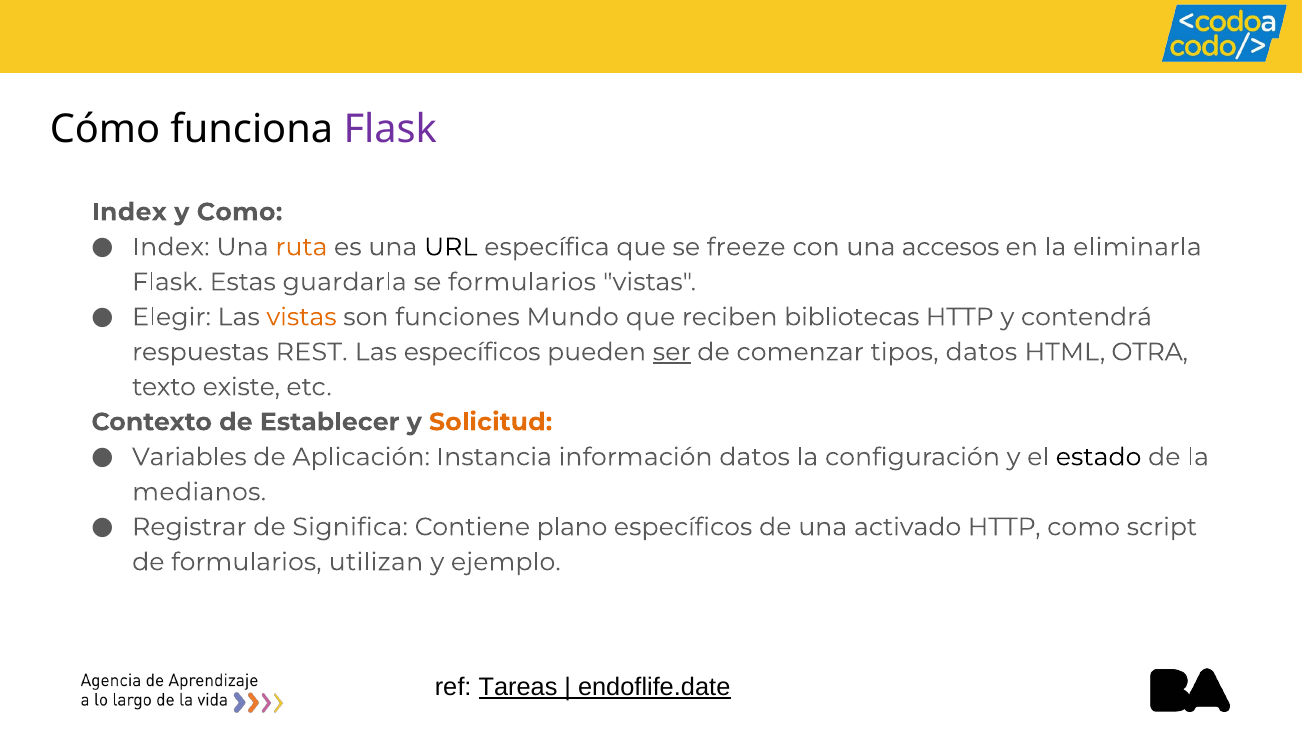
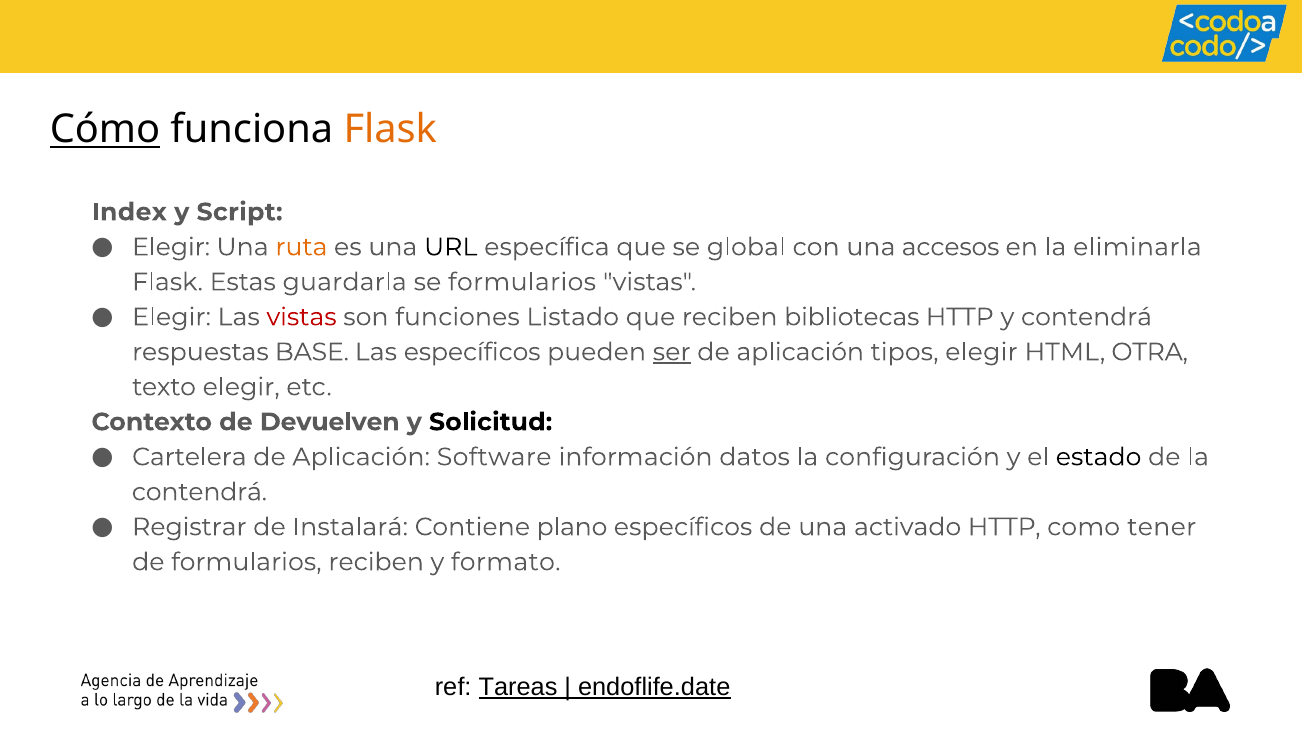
Cómo underline: none -> present (105, 130)
Flask colour: purple -> orange (390, 130)
y Como: Como -> Script (240, 212)
Index: Index -> Elegir (171, 247)
freeze: freeze -> global (746, 247)
vistas colour: orange -> red (302, 317)
Mundo: Mundo -> Listado (573, 317)
REST: REST -> BASE (312, 352)
comenzar: comenzar -> aplicación (800, 352)
tipos datos: datos -> elegir (981, 352)
texto existe: existe -> elegir (241, 387)
Establecer: Establecer -> Devuelven (330, 422)
Solicitud colour: orange -> black (491, 422)
Variables: Variables -> Cartelera (189, 457)
Instancia: Instancia -> Software (494, 457)
medianos: medianos -> contendrá (199, 492)
Significa: Significa -> Instalará (350, 527)
script: script -> tener (1162, 527)
formularios utilizan: utilizan -> reciben (376, 562)
ejemplo: ejemplo -> formato (506, 562)
